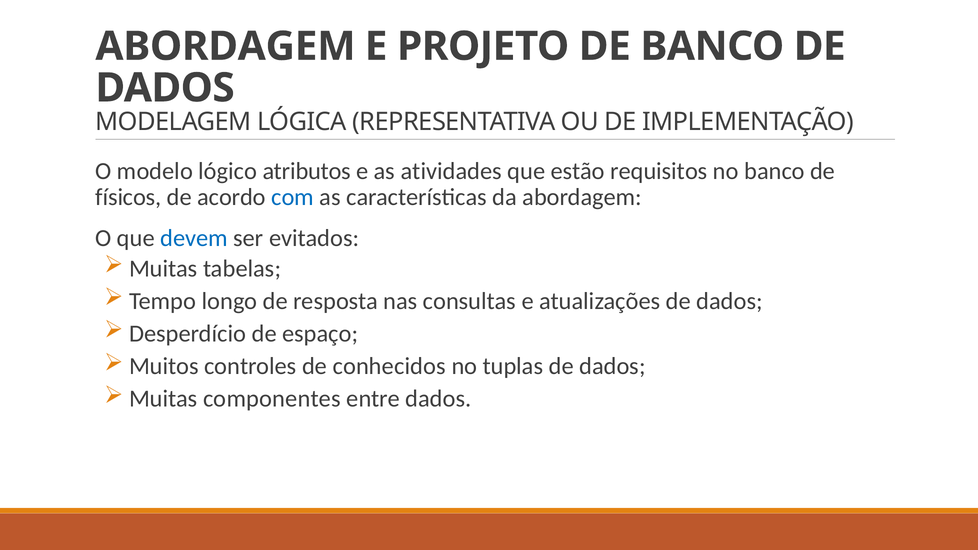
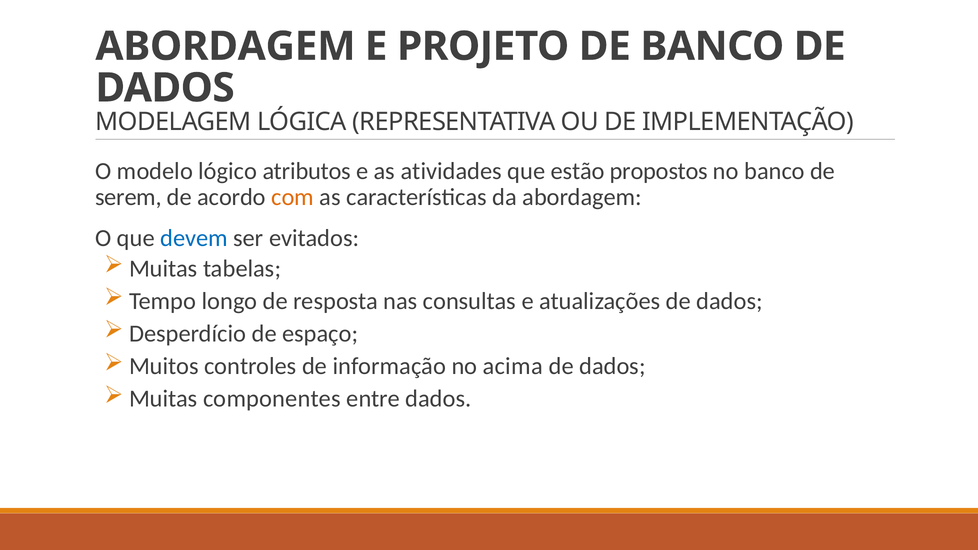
requisitos: requisitos -> propostos (659, 171)
físicos: físicos -> serem (128, 197)
com colour: blue -> orange (293, 197)
conhecidos: conhecidos -> informação (389, 366)
tuplas: tuplas -> acima (513, 366)
